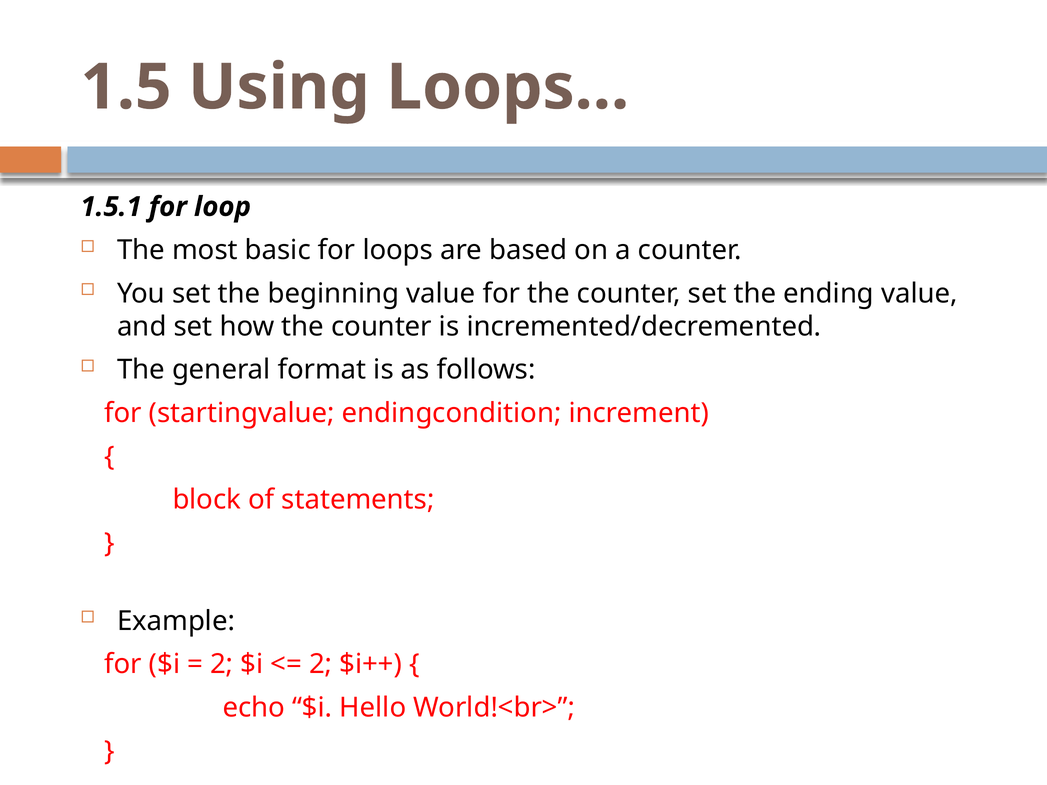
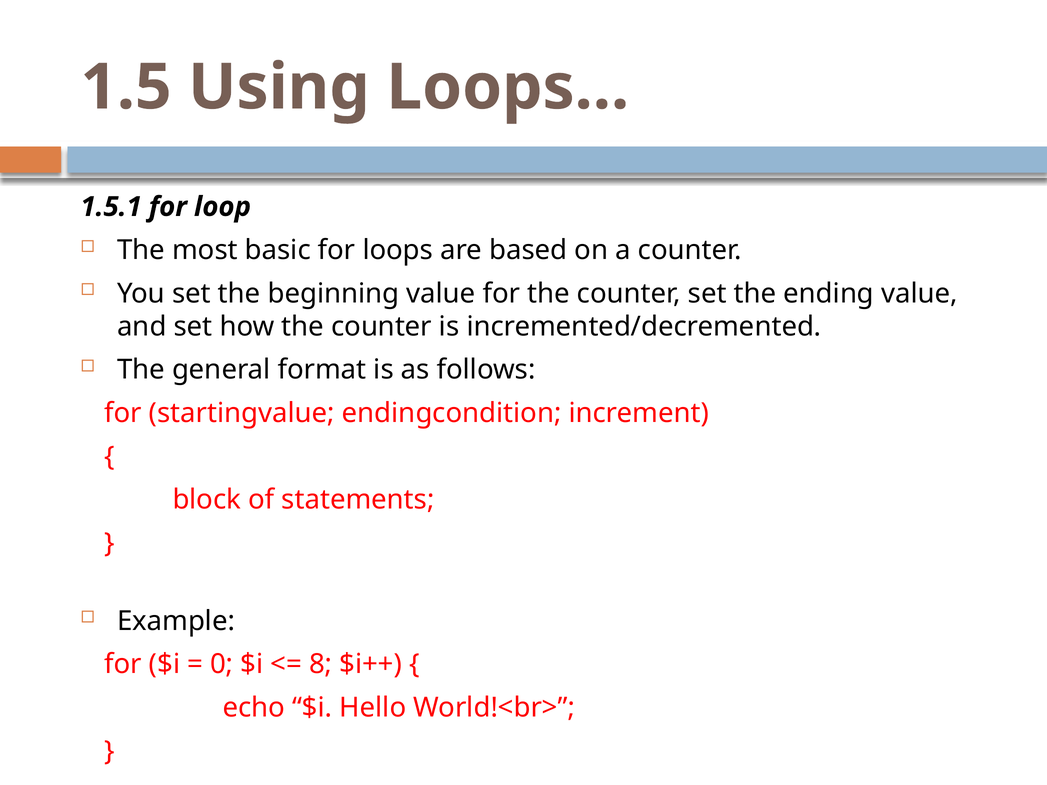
2: 2 -> 0 (222, 665)
2: 2 -> 8 (321, 665)
